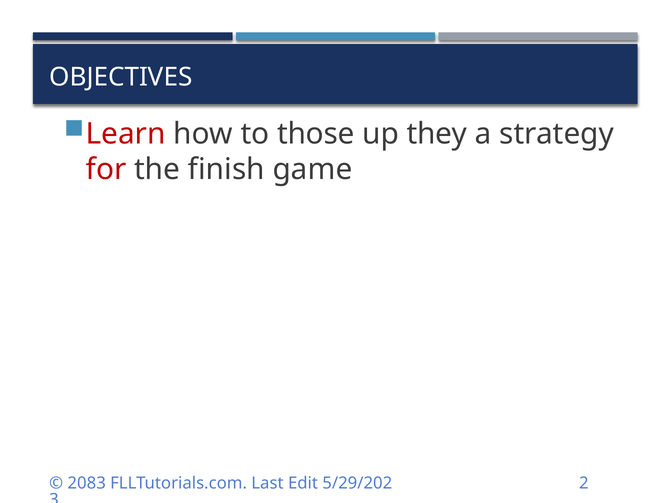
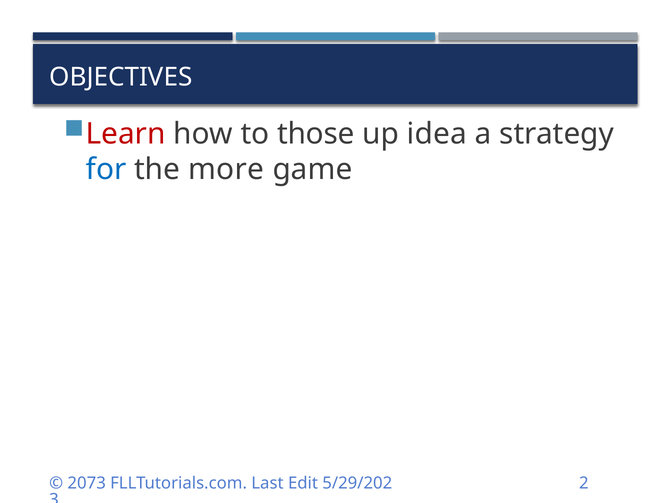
they: they -> idea (437, 134)
for colour: red -> blue (106, 170)
finish: finish -> more (226, 170)
2083: 2083 -> 2073 (87, 483)
